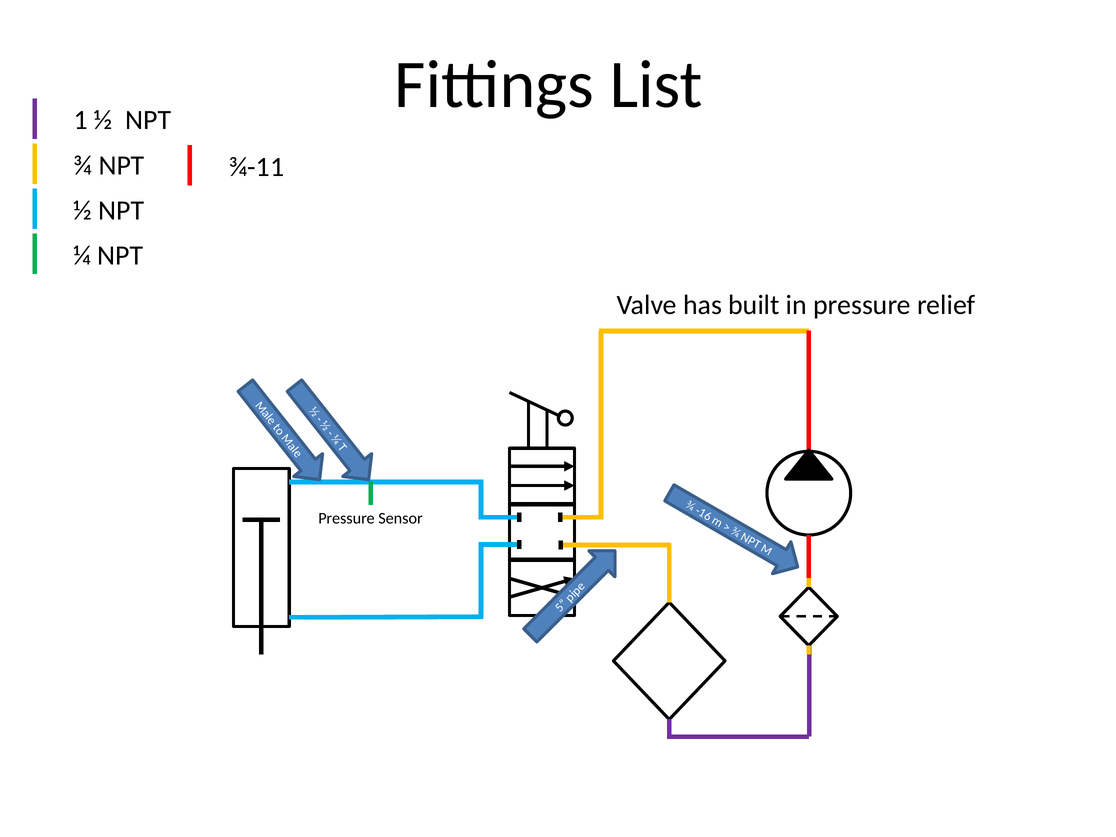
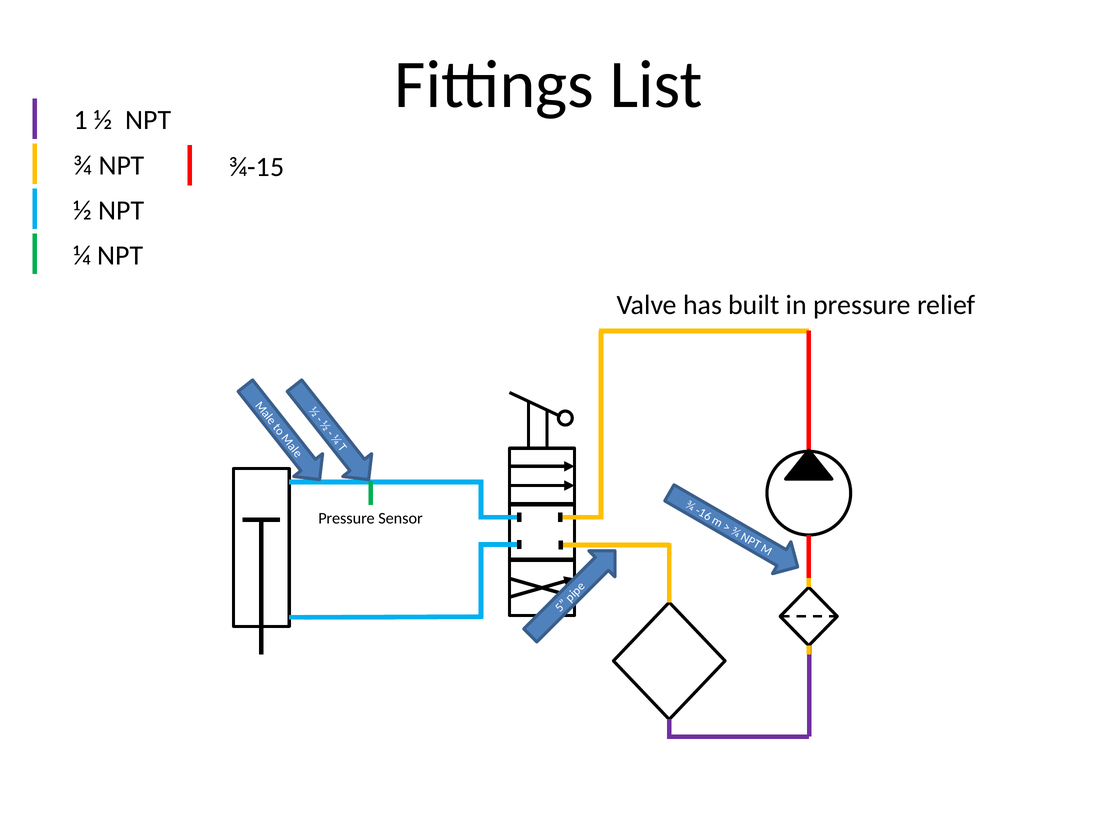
¾-11: ¾-11 -> ¾-15 (256, 167)
